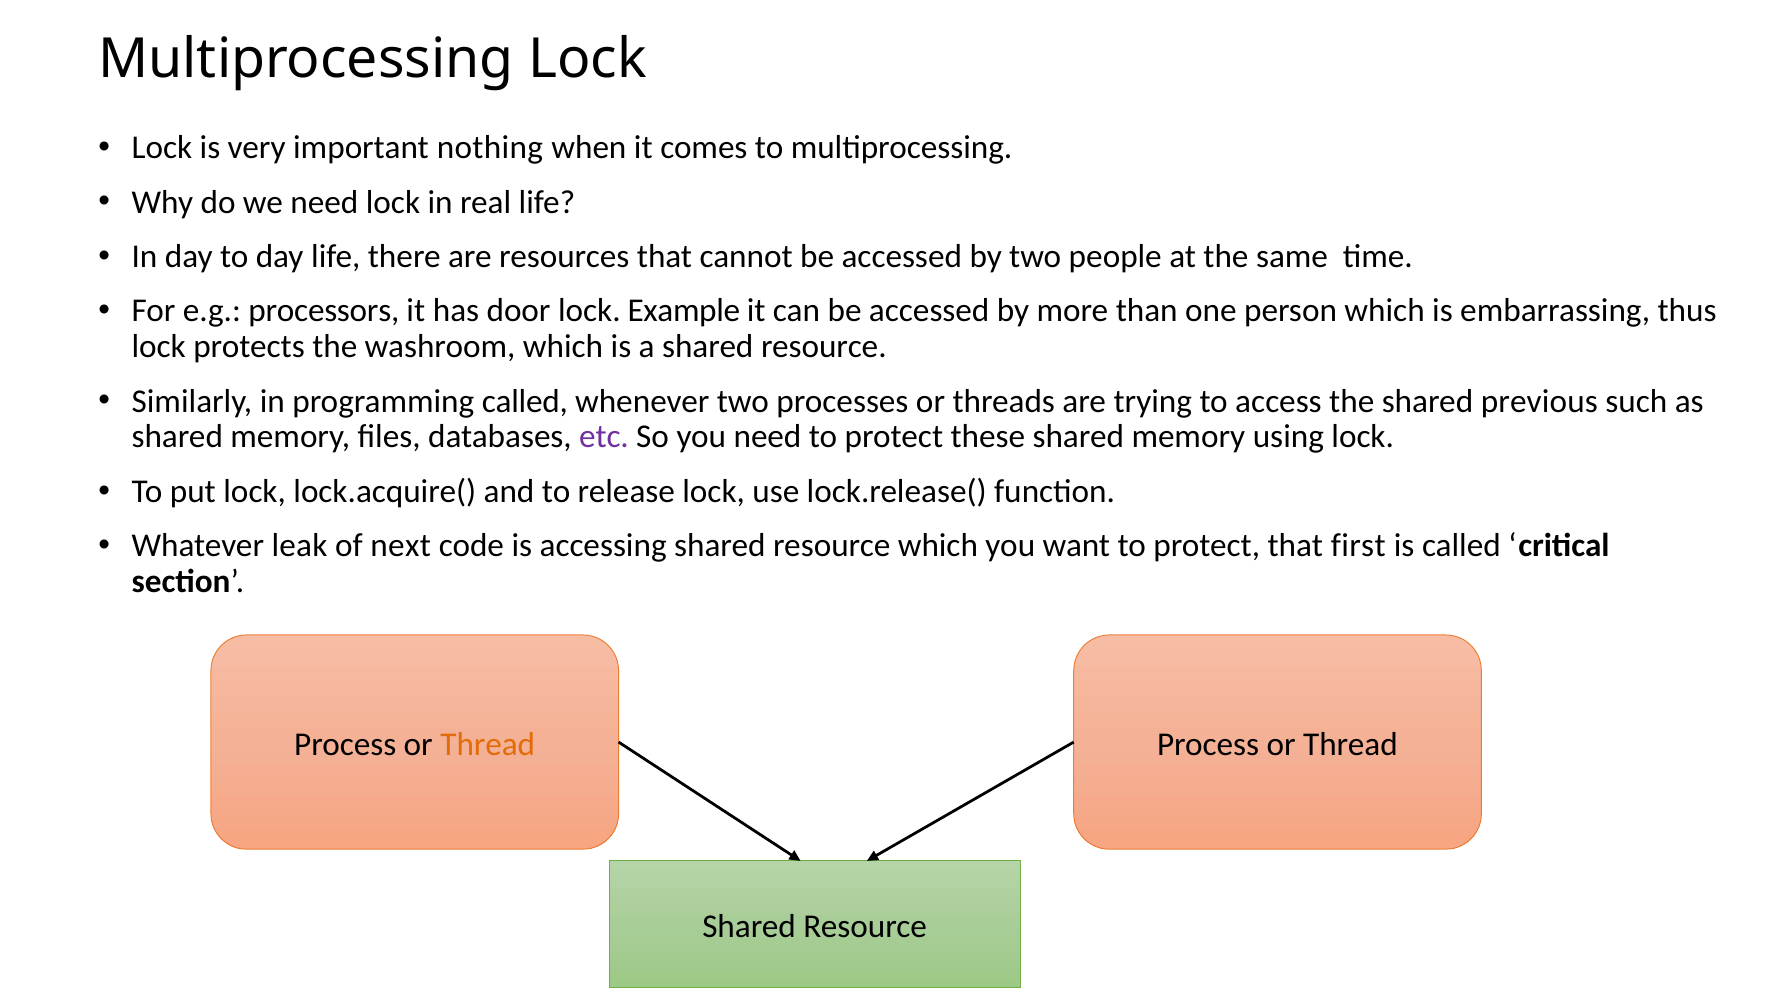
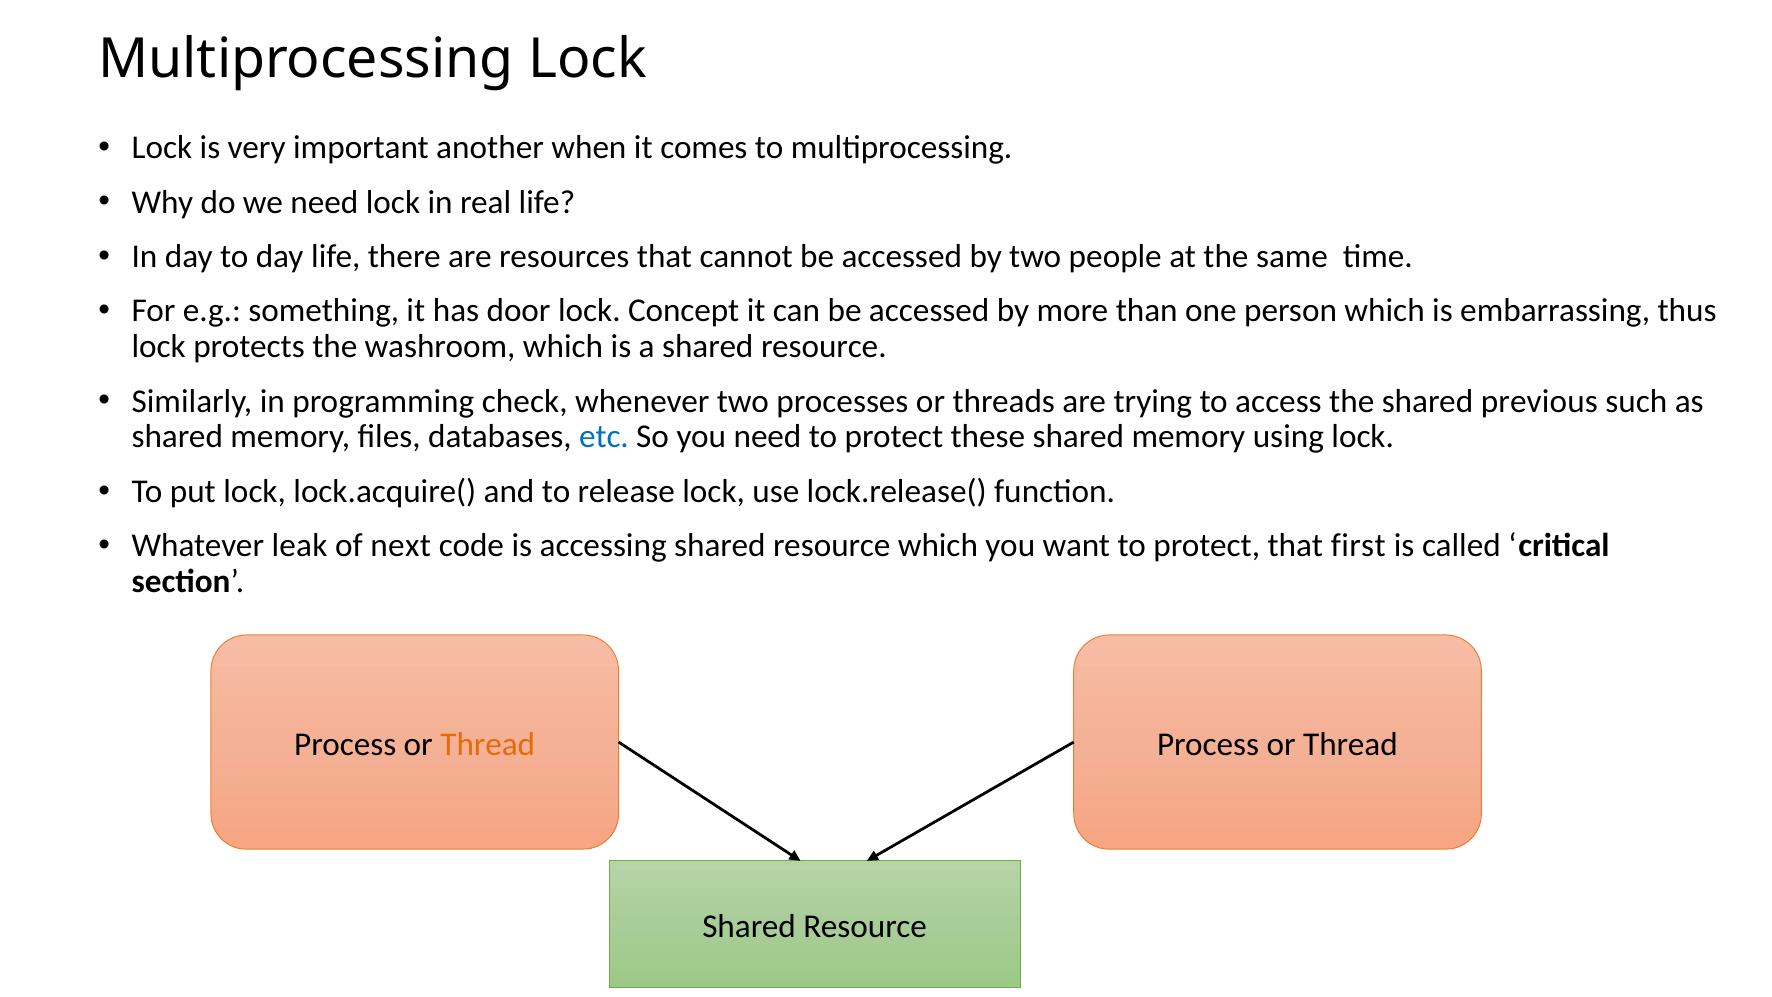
nothing: nothing -> another (490, 148)
processors: processors -> something (324, 311)
Example: Example -> Concept (684, 311)
programming called: called -> check (525, 401)
etc colour: purple -> blue (604, 437)
